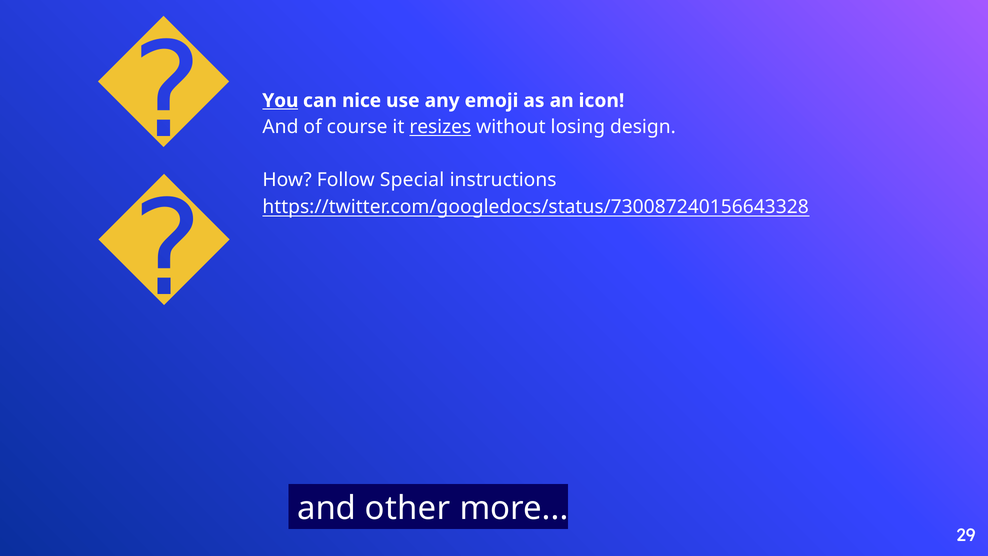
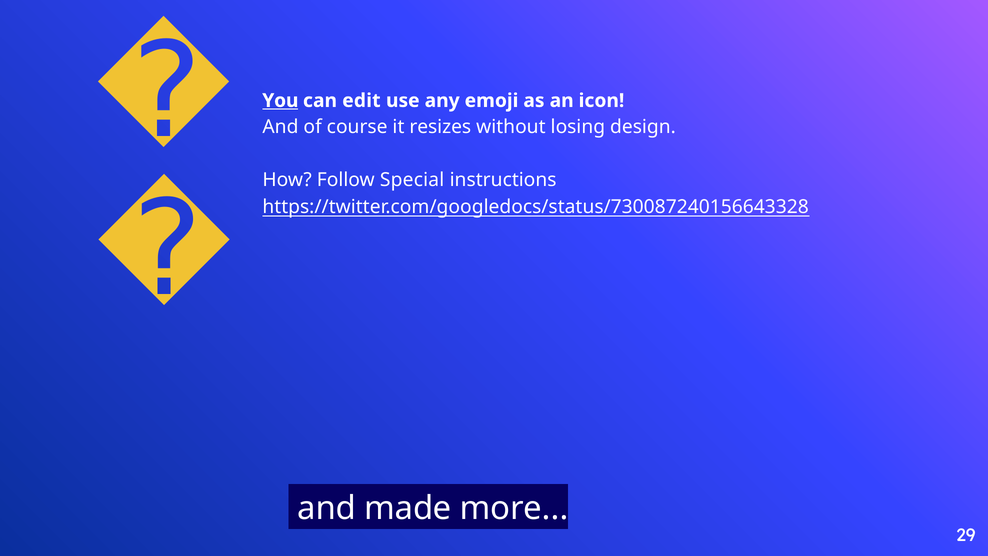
nice: nice -> edit (361, 101)
resizes underline: present -> none (440, 127)
other: other -> made (408, 508)
